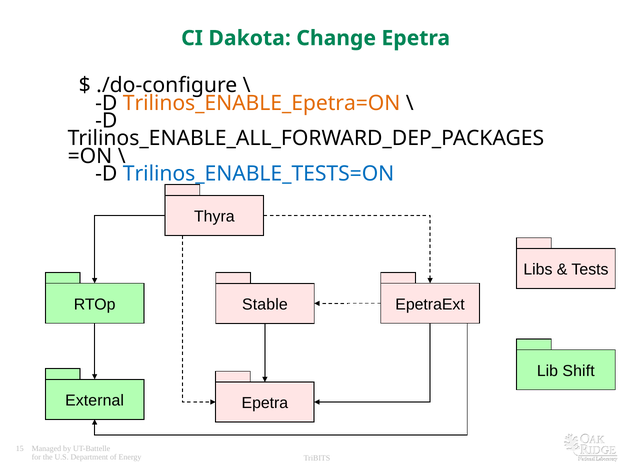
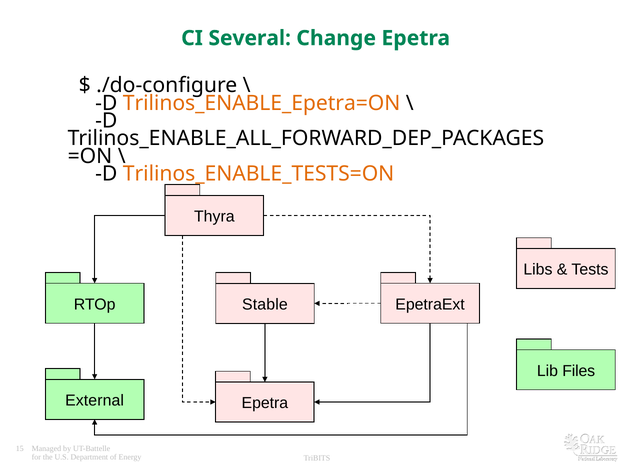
Dakota: Dakota -> Several (250, 38)
Trilinos_ENABLE_TESTS=ON colour: blue -> orange (259, 173)
Shift: Shift -> Files (579, 370)
